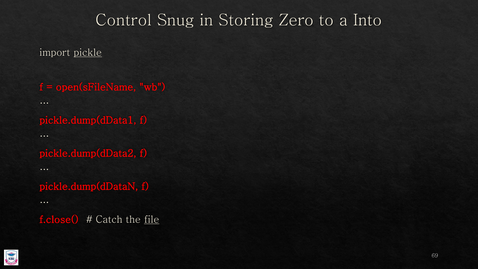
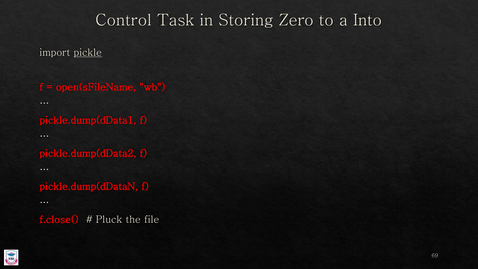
Snug: Snug -> Task (176, 20)
Catch: Catch -> Pluck (109, 219)
file underline: present -> none (152, 219)
